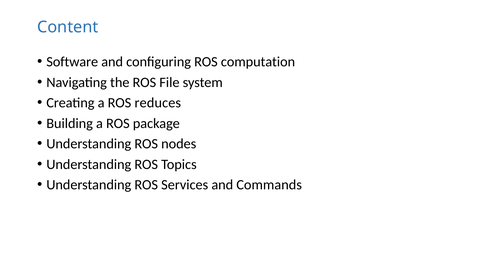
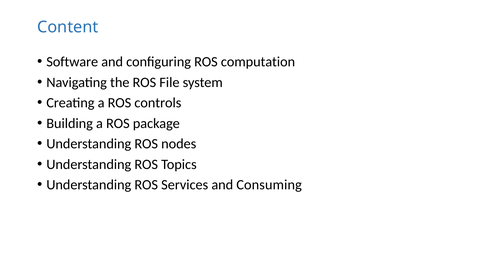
reduces: reduces -> controls (158, 103)
Commands: Commands -> Consuming (269, 184)
